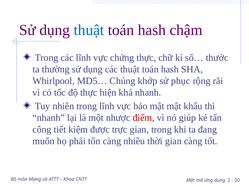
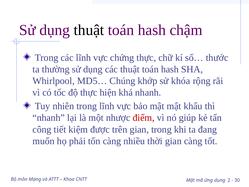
thuật colour: blue -> black (89, 30)
phục: phục -> khóa (181, 81)
trực: trực -> trên (120, 129)
